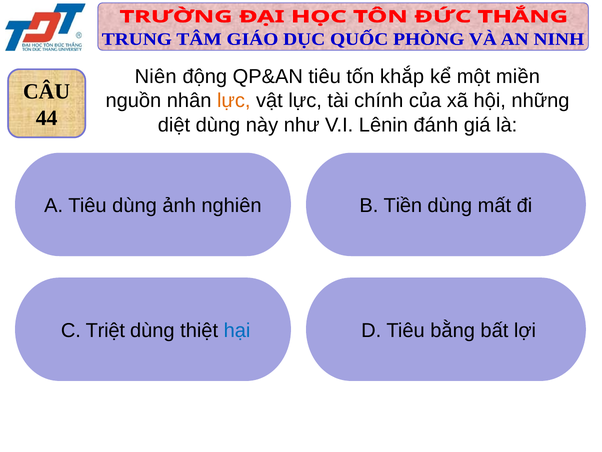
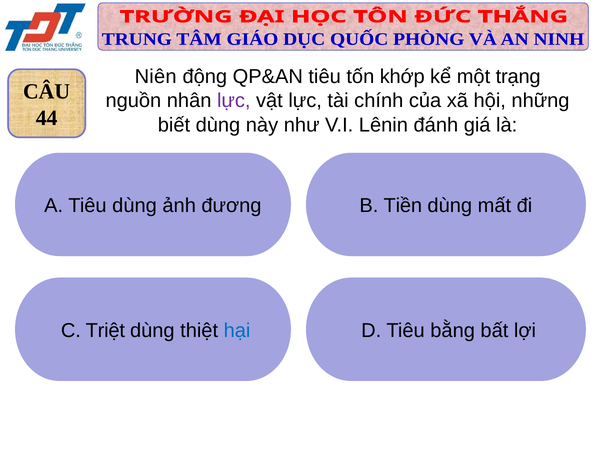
khắp: khắp -> khớp (402, 77)
miền: miền -> trạng (518, 77)
lực colour: orange -> purple (234, 101)
diệt: diệt -> biết (174, 125)
nghiên: nghiên -> đương (231, 206)
